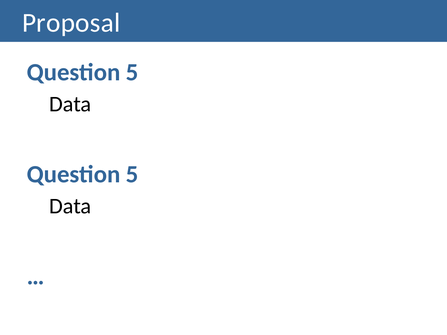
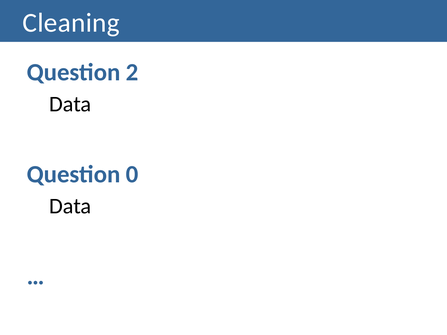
Proposal: Proposal -> Cleaning (71, 23)
5: 5 -> 2 (132, 72)
5: 5 -> 0 (132, 174)
